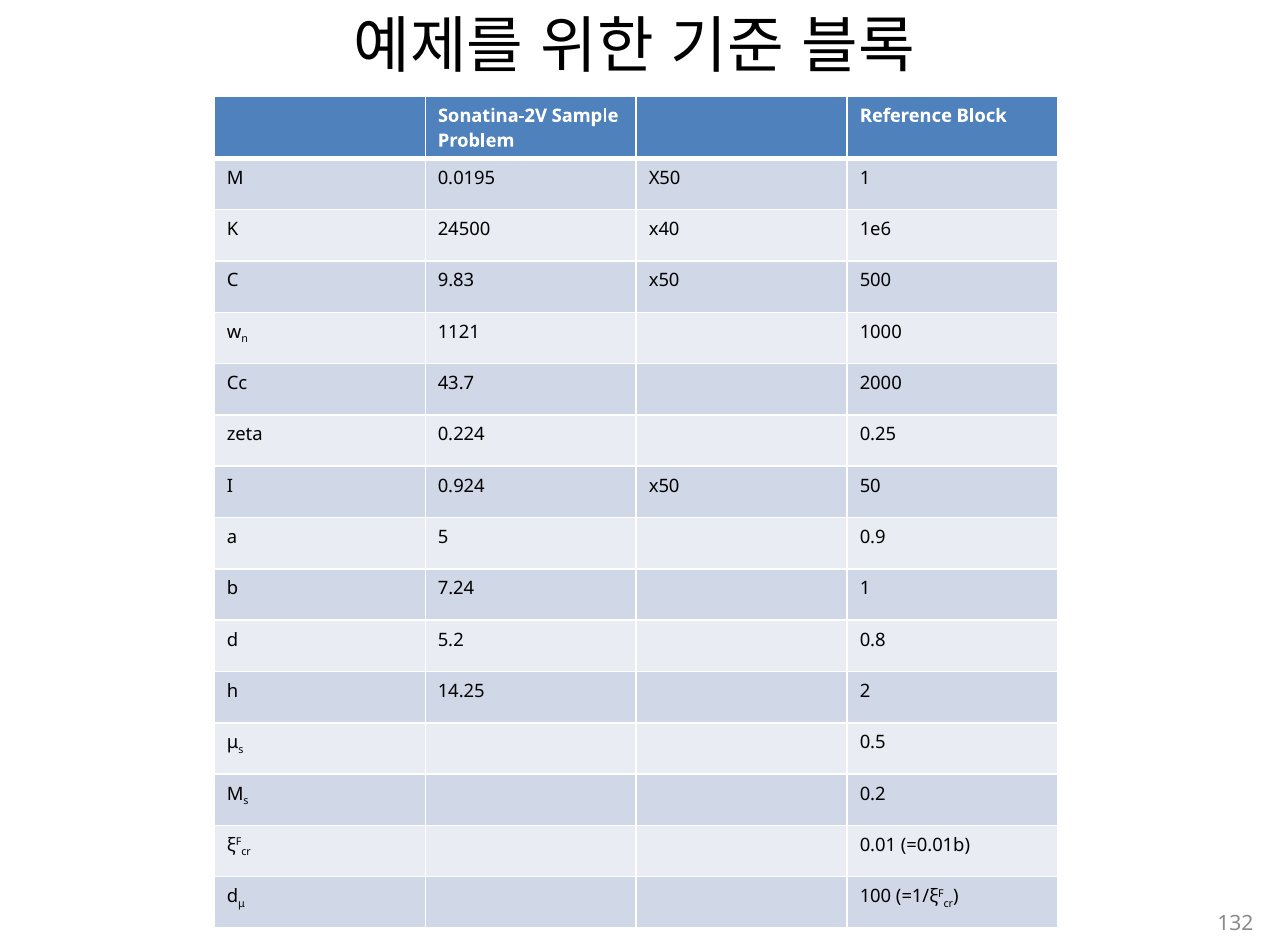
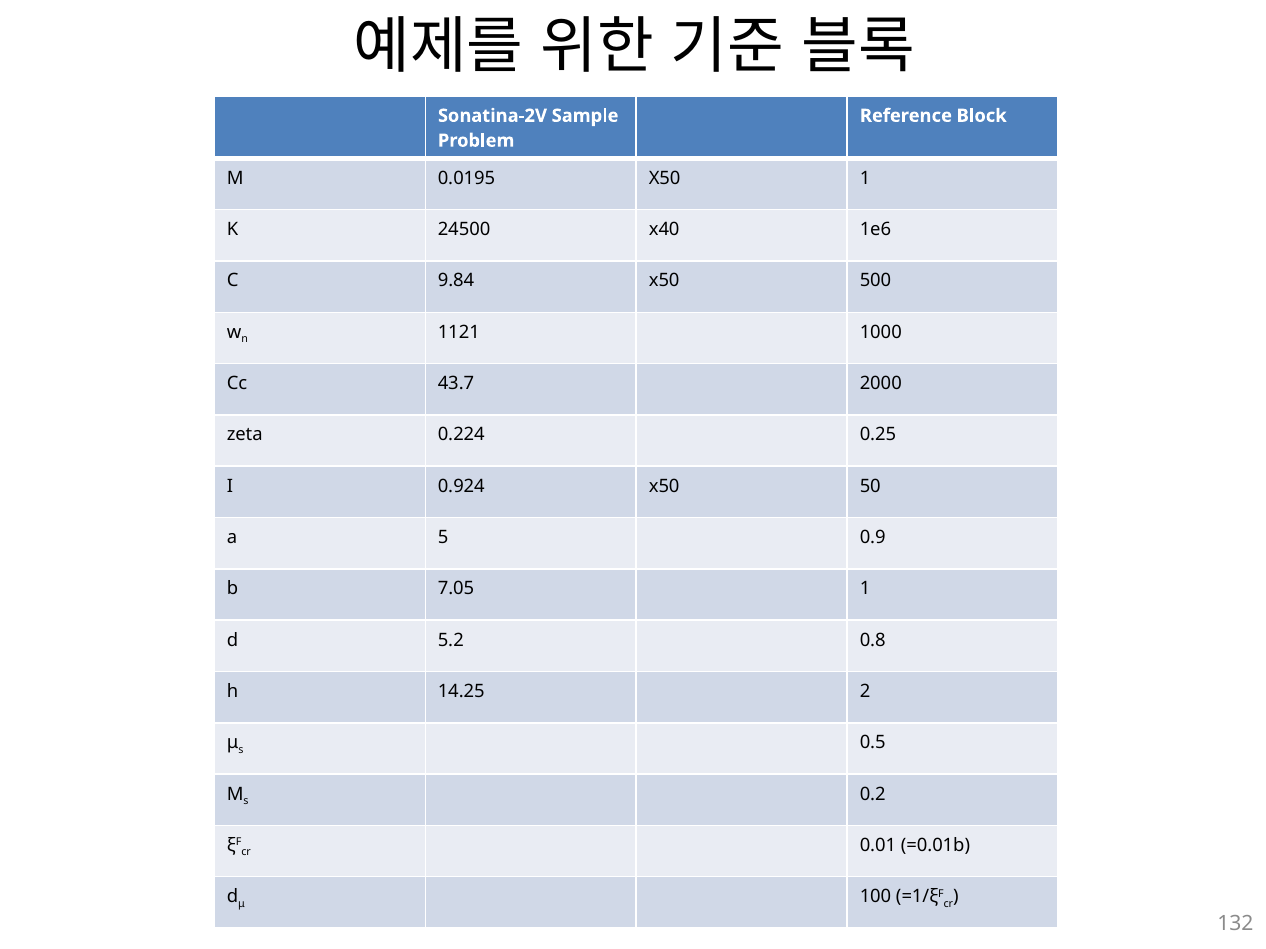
9.83: 9.83 -> 9.84 (456, 281)
7.24: 7.24 -> 7.05 (456, 589)
